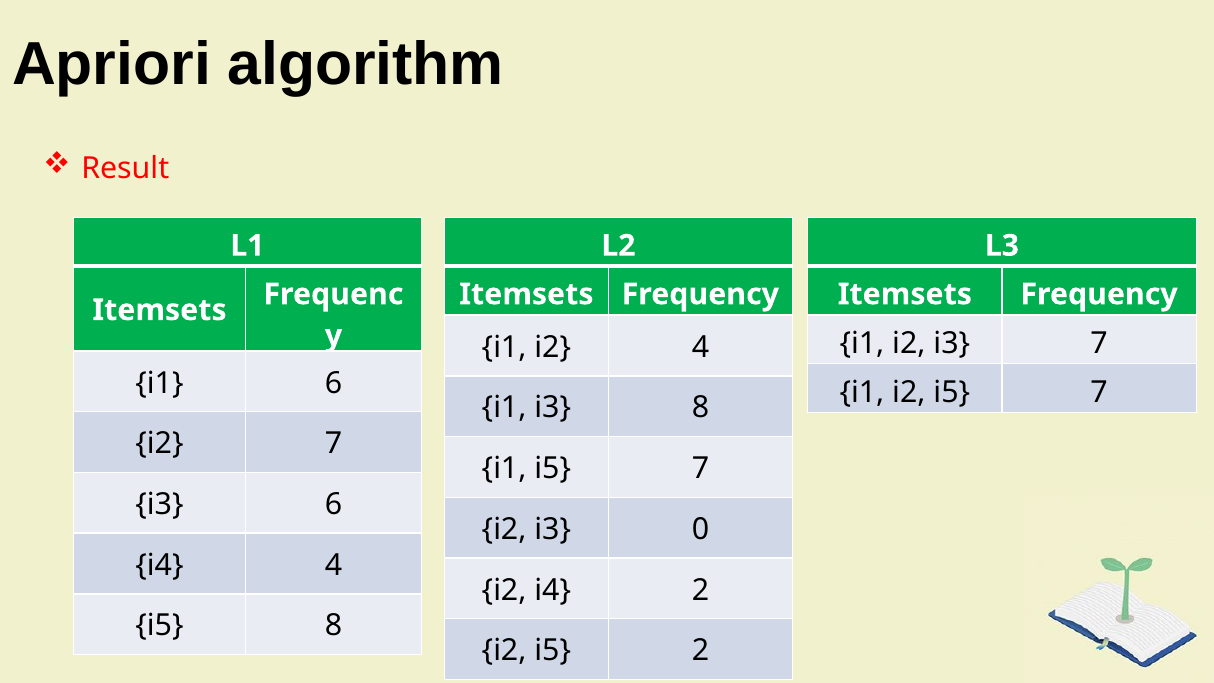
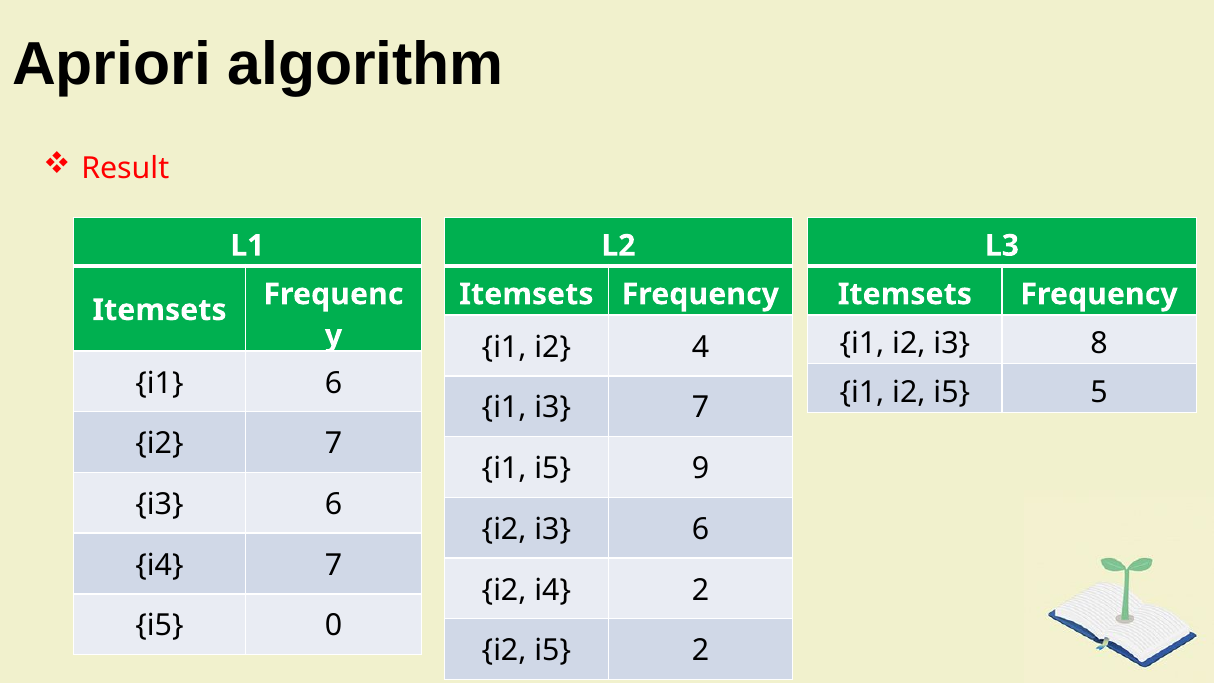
i3 7: 7 -> 8 (1099, 343)
i2 i5 7: 7 -> 5 (1099, 392)
i3 8: 8 -> 7 (700, 408)
i1 i5 7: 7 -> 9 (700, 469)
i2 i3 0: 0 -> 6 (700, 529)
i4 4: 4 -> 7 (334, 565)
i5 8: 8 -> 0 (334, 626)
